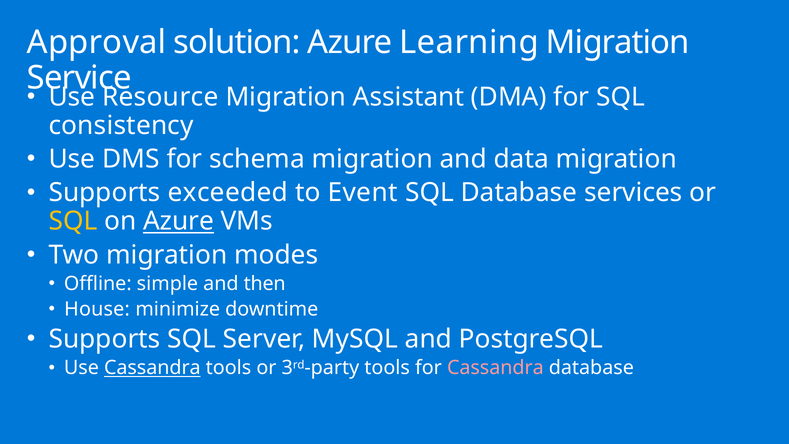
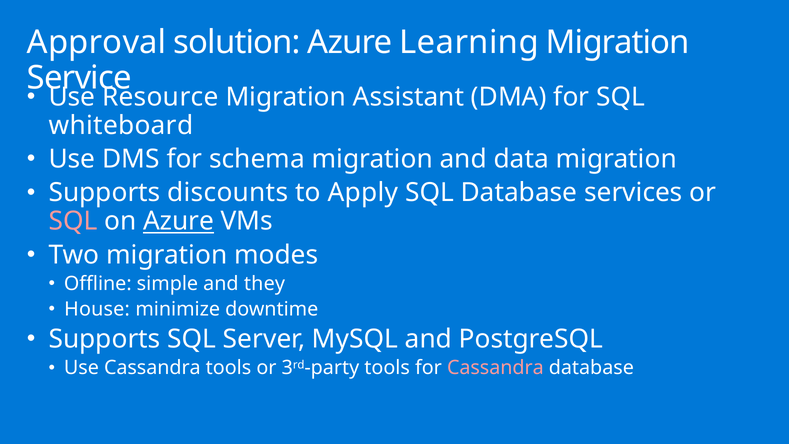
consistency: consistency -> whiteboard (121, 125)
exceeded: exceeded -> discounts (228, 193)
Event: Event -> Apply (363, 193)
SQL colour: yellow -> pink (73, 221)
then: then -> they (264, 284)
Cassandra underline: present -> none (152, 368)
